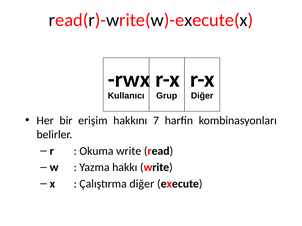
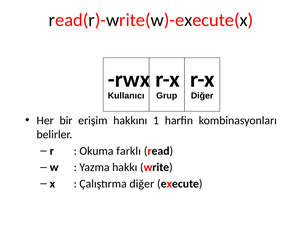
7: 7 -> 1 (156, 121)
Okuma write: write -> farklı (129, 151)
